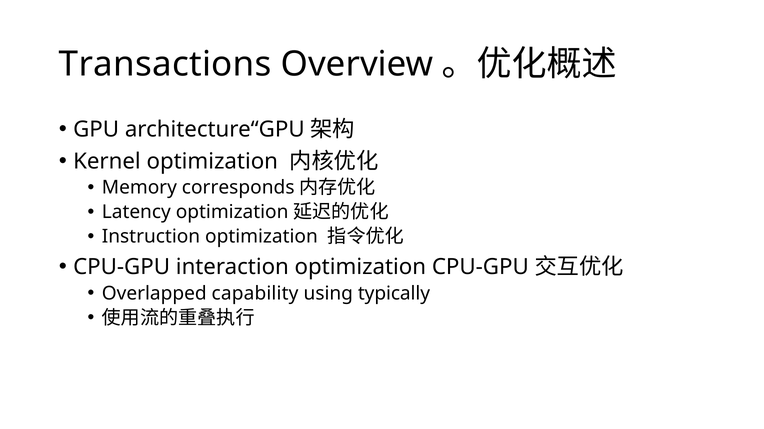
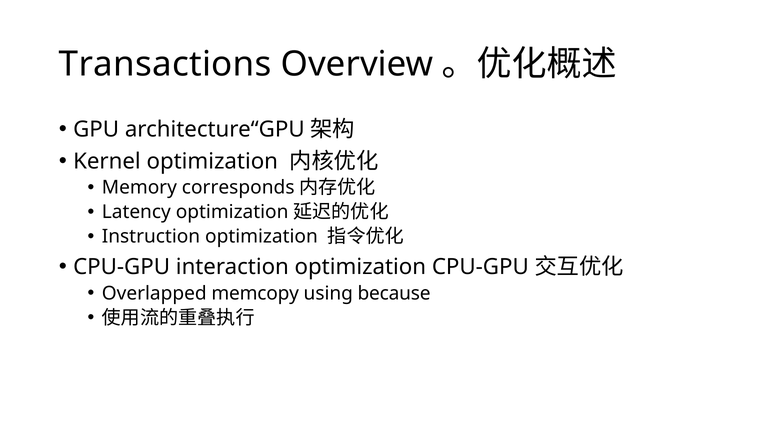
capability: capability -> memcopy (255, 294)
typically: typically -> because (394, 294)
